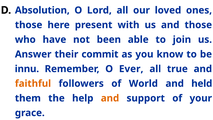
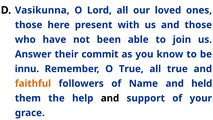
Absolution: Absolution -> Vasikunna (42, 10)
O Ever: Ever -> True (131, 69)
World: World -> Name (143, 83)
and colour: orange -> black (110, 98)
